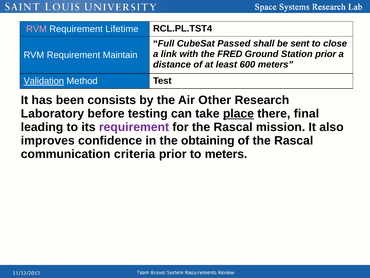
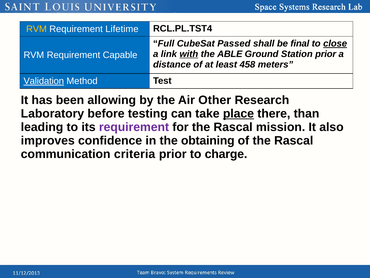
RVM colour: pink -> yellow (36, 29)
sent: sent -> final (300, 44)
close underline: none -> present (335, 44)
with underline: none -> present (189, 54)
FRED: FRED -> ABLE (230, 54)
Maintain: Maintain -> Capable (120, 55)
600: 600 -> 458 (247, 64)
consists: consists -> allowing (112, 100)
final: final -> than (307, 113)
to meters: meters -> charge (226, 154)
